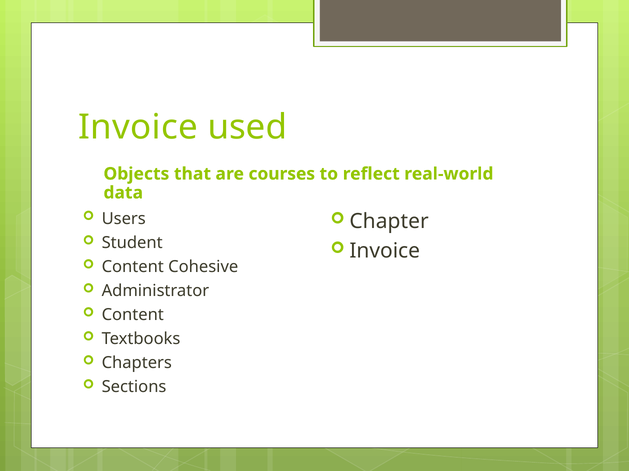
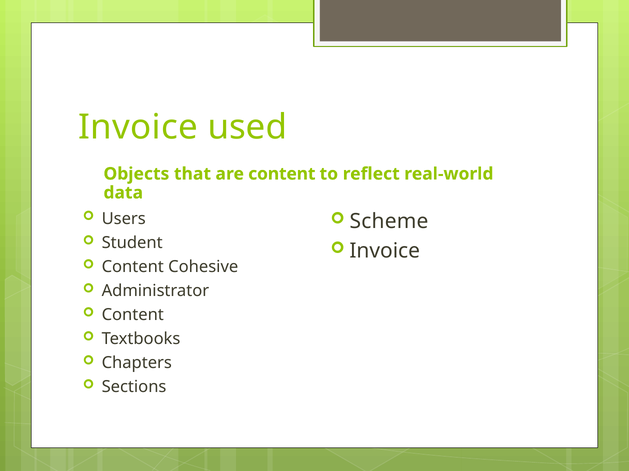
are courses: courses -> content (282, 174)
Chapter: Chapter -> Scheme (389, 222)
